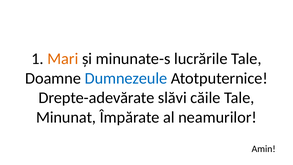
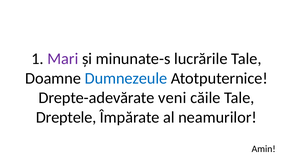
Mari colour: orange -> purple (63, 59)
slăvi: slăvi -> veni (172, 98)
Minunat: Minunat -> Dreptele (66, 117)
